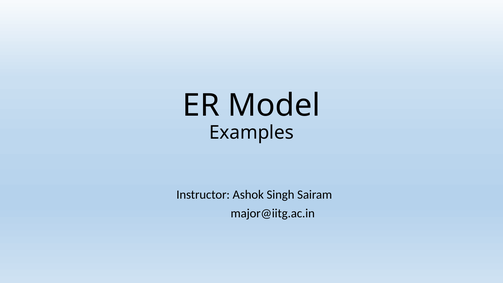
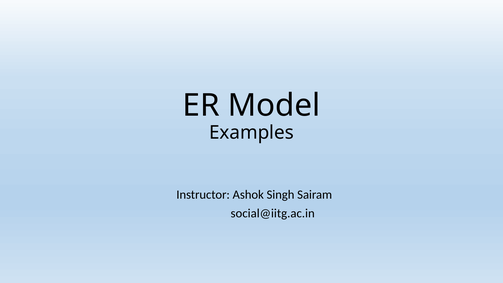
major@iitg.ac.in: major@iitg.ac.in -> social@iitg.ac.in (273, 213)
